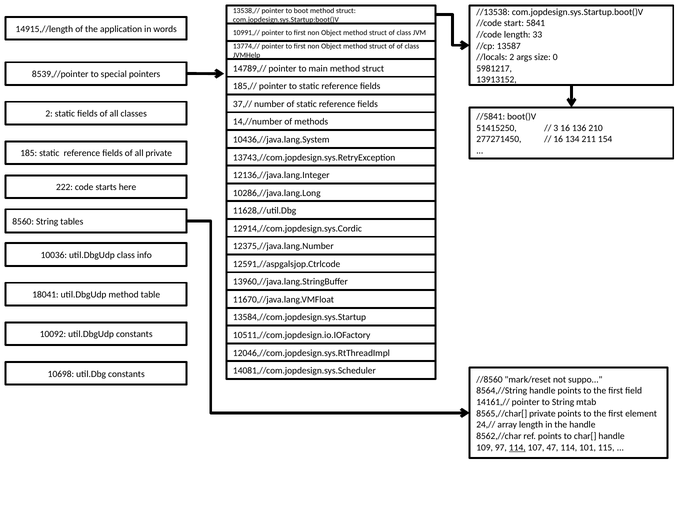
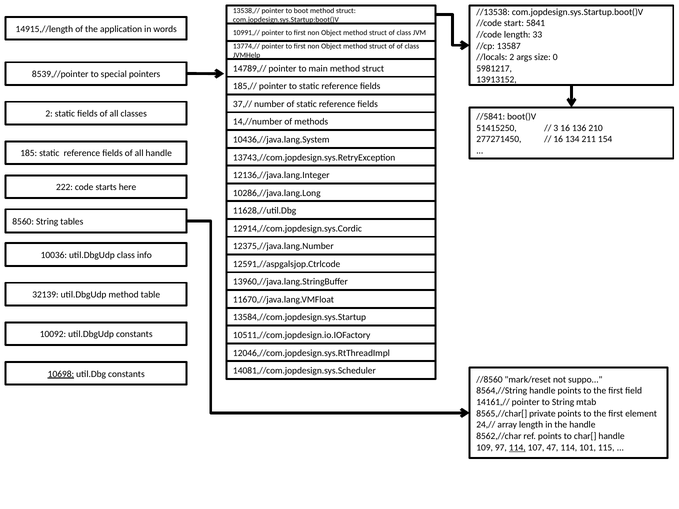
all private: private -> handle (159, 153)
18041: 18041 -> 32139 (45, 295)
10698 underline: none -> present (61, 374)
